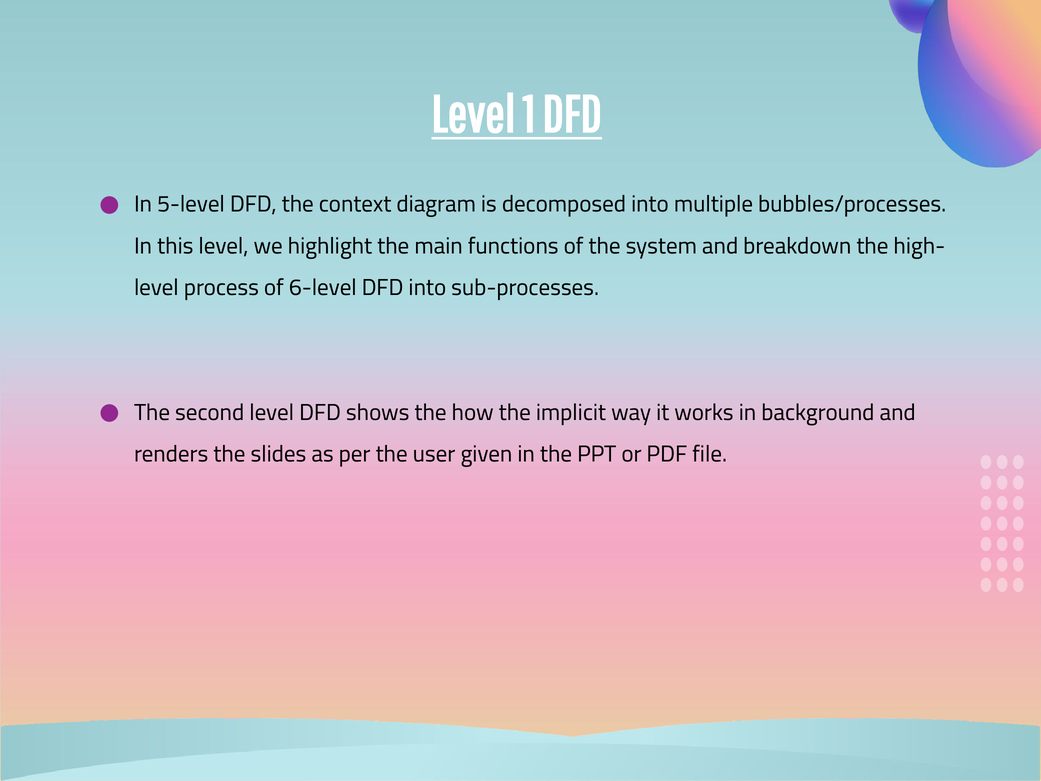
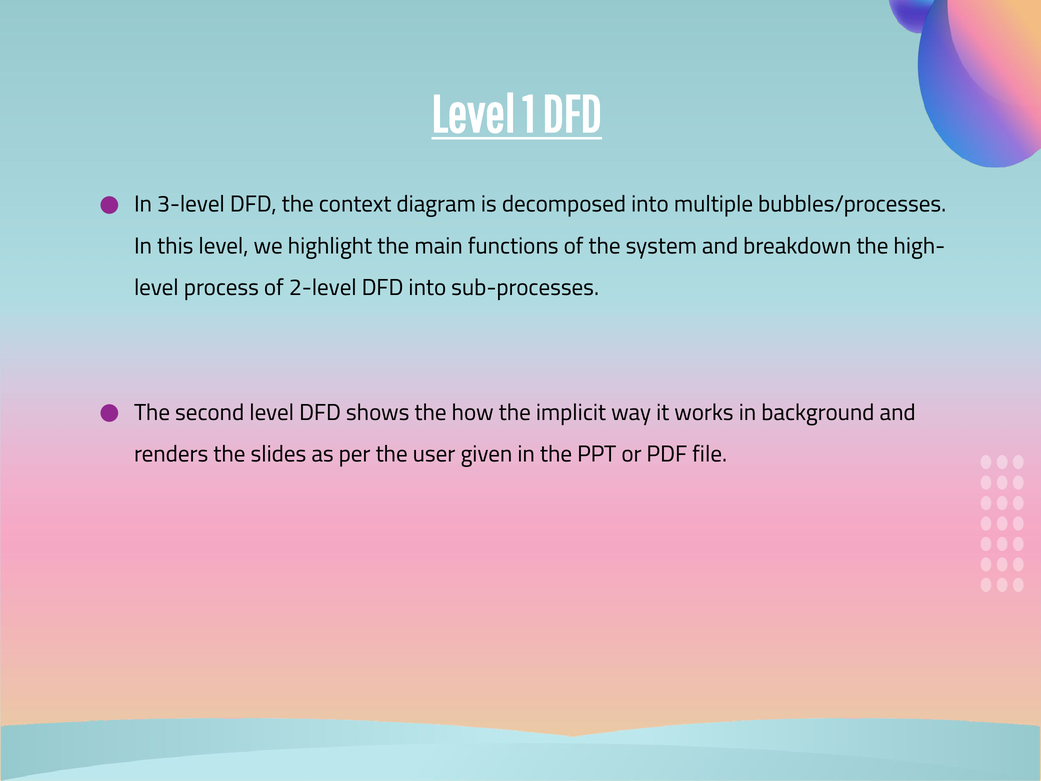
5-level: 5-level -> 3-level (191, 204)
6-level: 6-level -> 2-level (323, 287)
